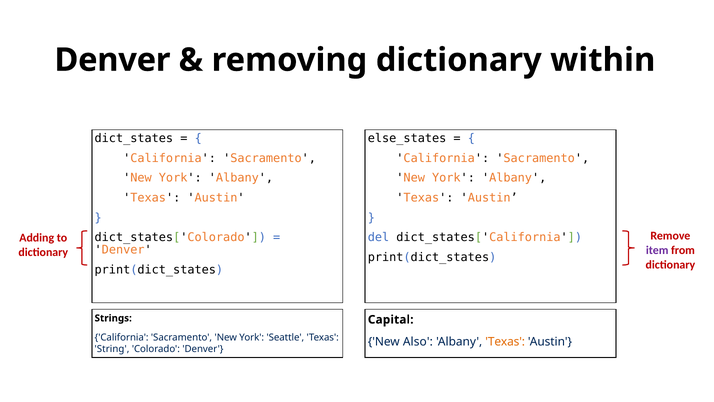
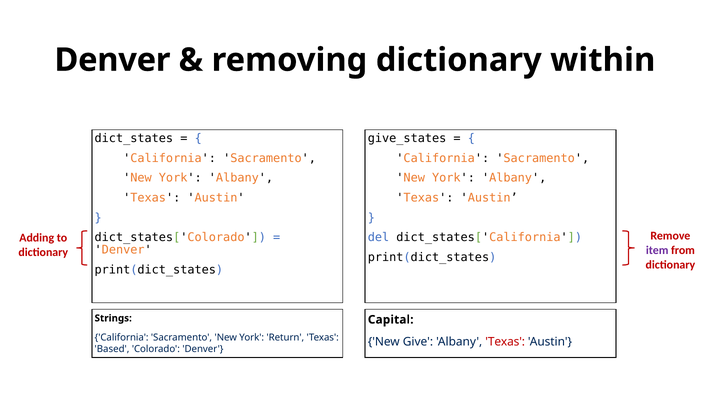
else_states: else_states -> give_states (407, 138)
Seattle: Seattle -> Return (285, 337)
Also: Also -> Give (418, 341)
Texas colour: orange -> red (505, 341)
String: String -> Based (112, 349)
